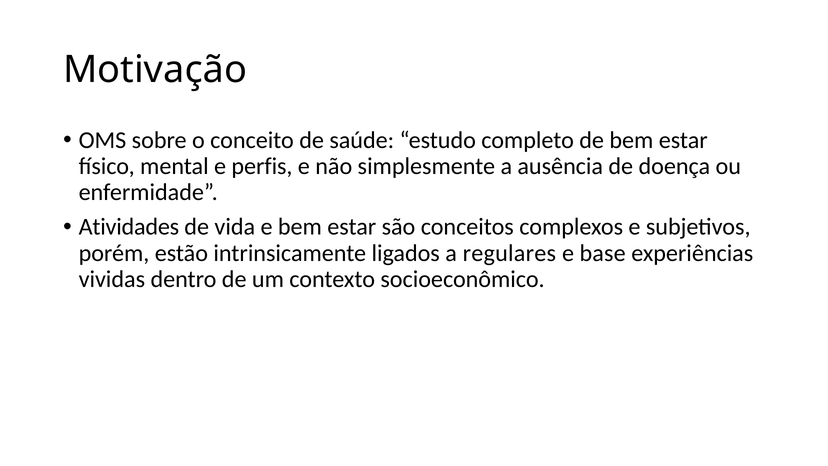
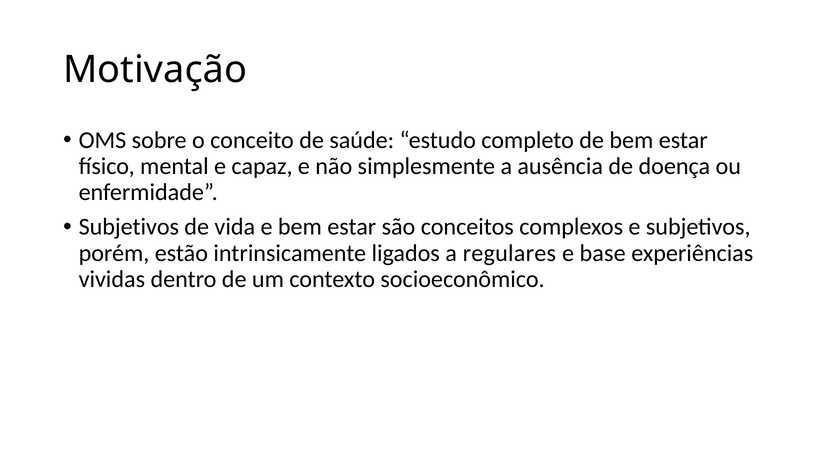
perfis: perfis -> capaz (262, 166)
Atividades: Atividades -> Subjetivos (129, 227)
